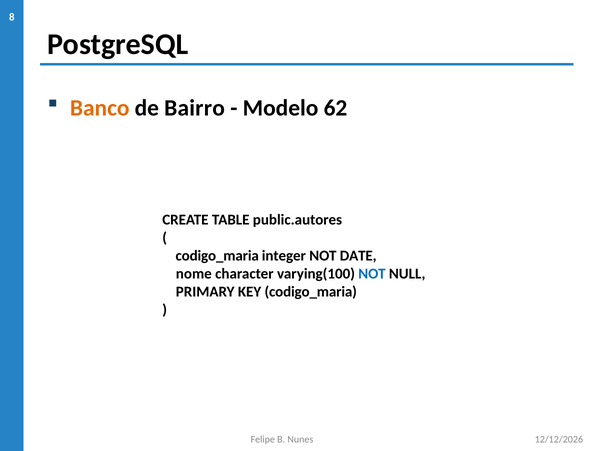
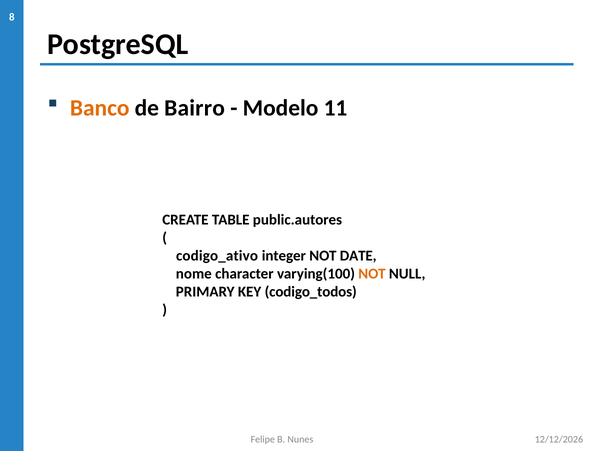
62: 62 -> 11 (335, 108)
codigo_maria: codigo_maria -> codigo_ativo (217, 256)
NOT colour: blue -> orange (372, 274)
KEY codigo_maria: codigo_maria -> codigo_todos (311, 292)
